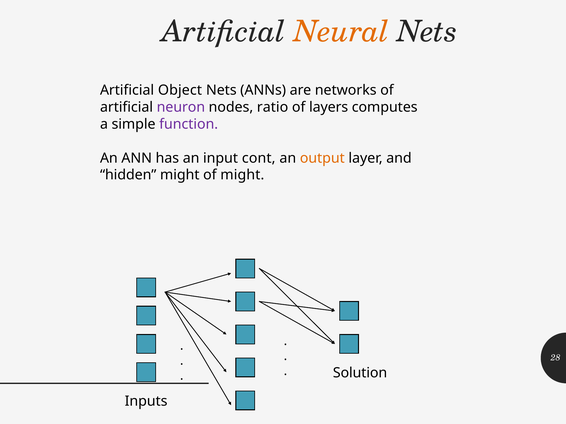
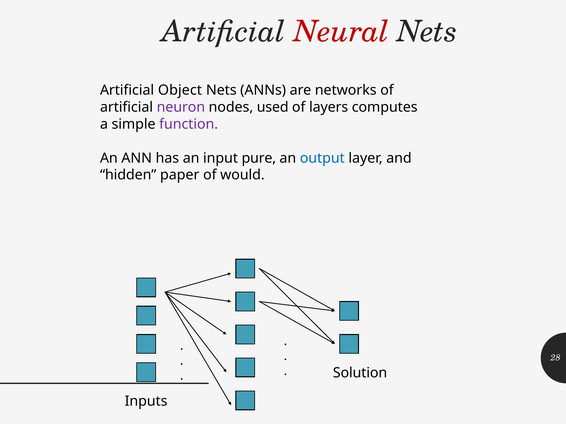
Neural colour: orange -> red (341, 32)
ratio: ratio -> used (273, 107)
cont: cont -> pure (259, 158)
output colour: orange -> blue (322, 158)
hidden might: might -> paper (180, 175)
of might: might -> would (242, 175)
